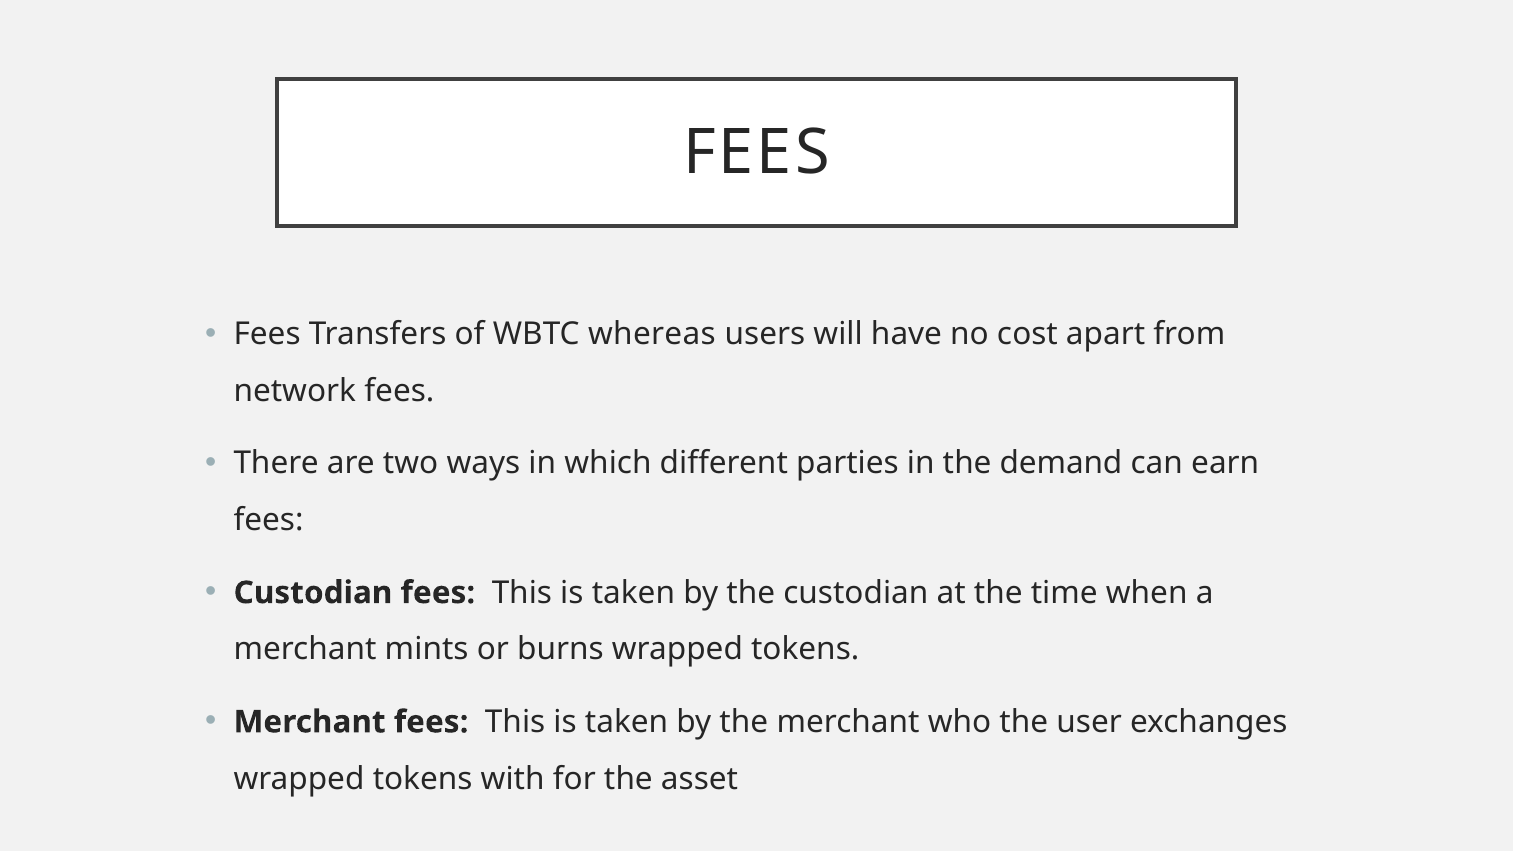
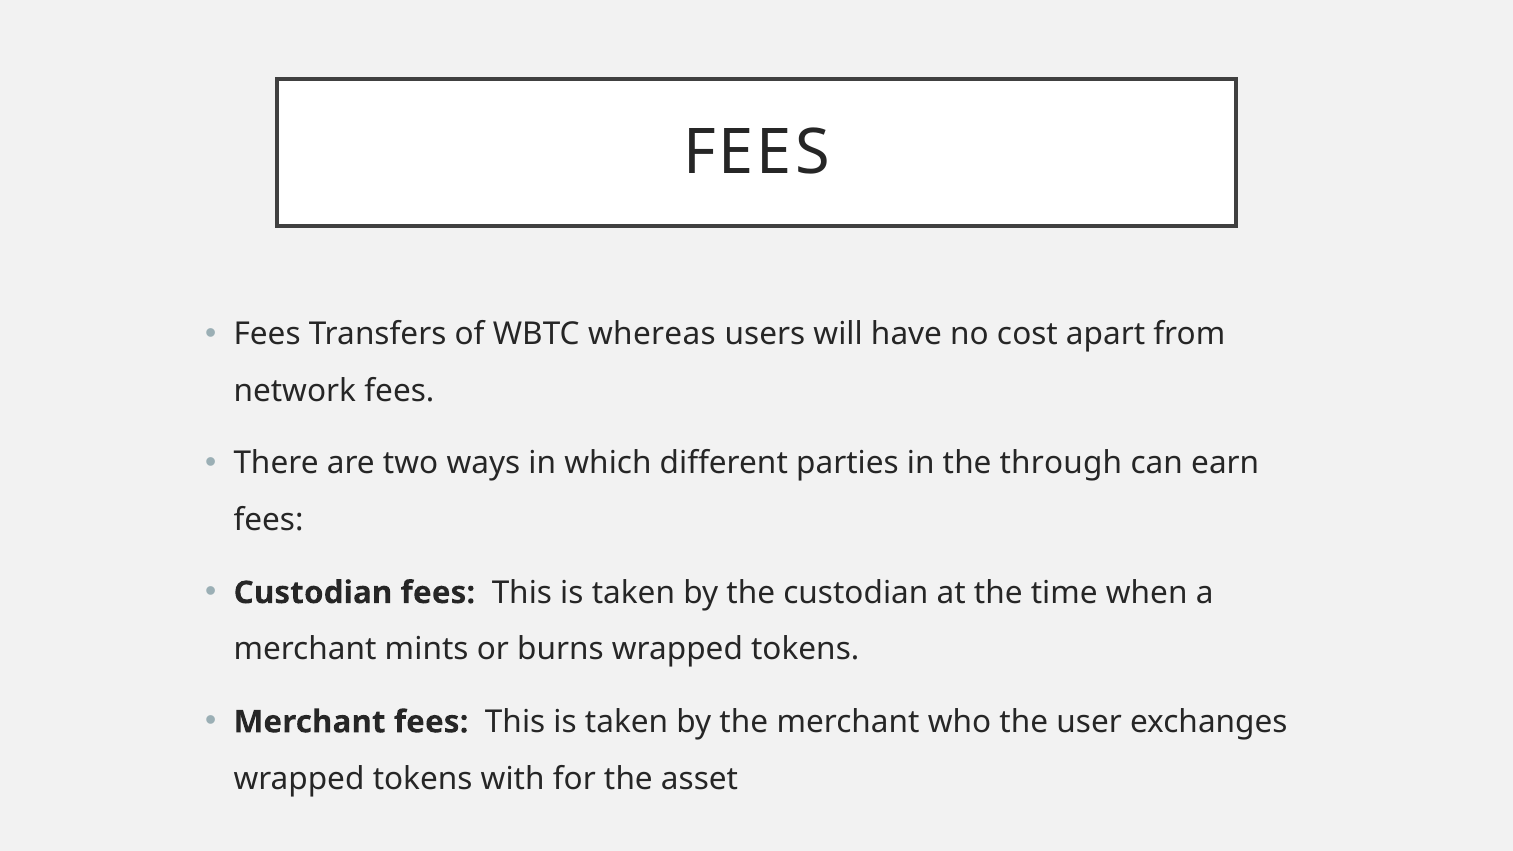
demand: demand -> through (1061, 464)
